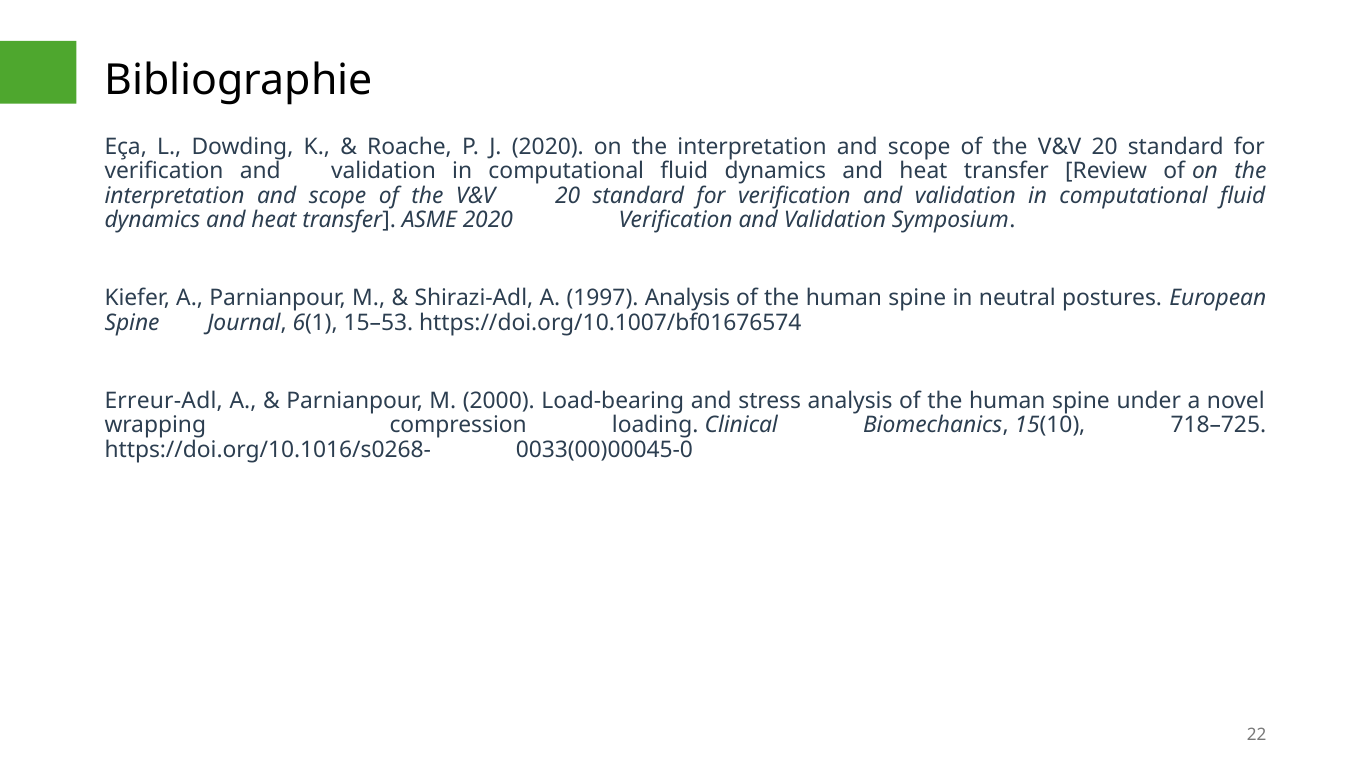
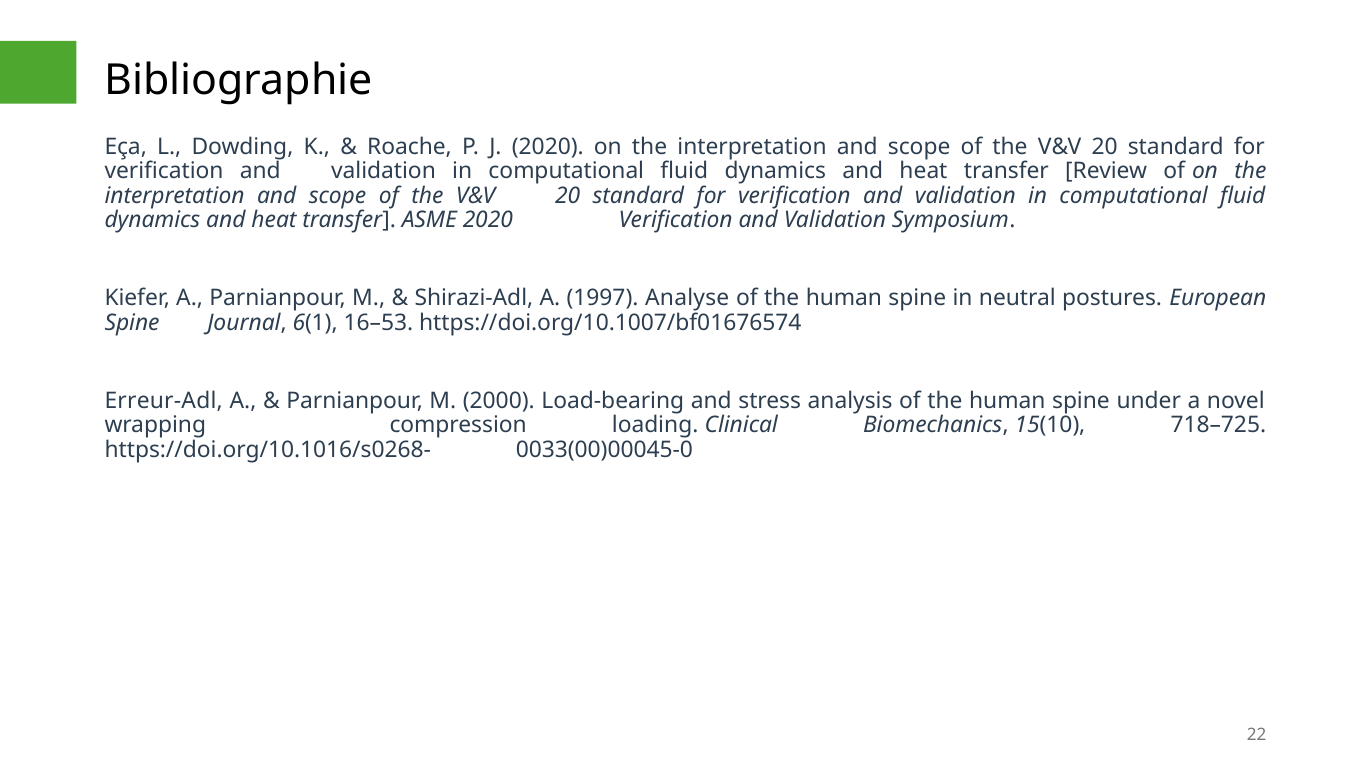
1997 Analysis: Analysis -> Analyse (687, 298)
15–53: 15–53 -> 16–53 (378, 323)
